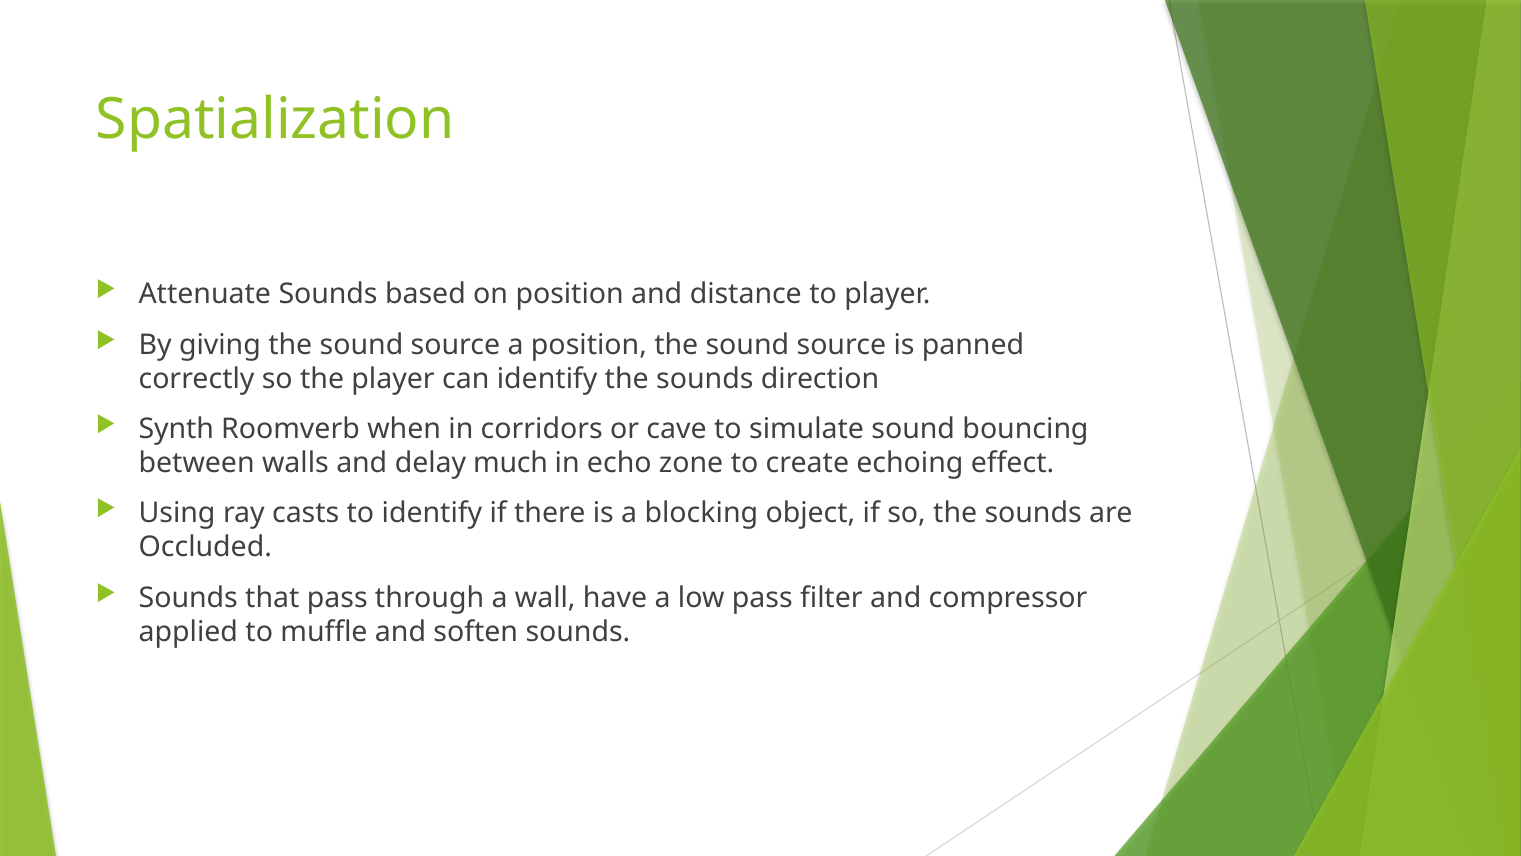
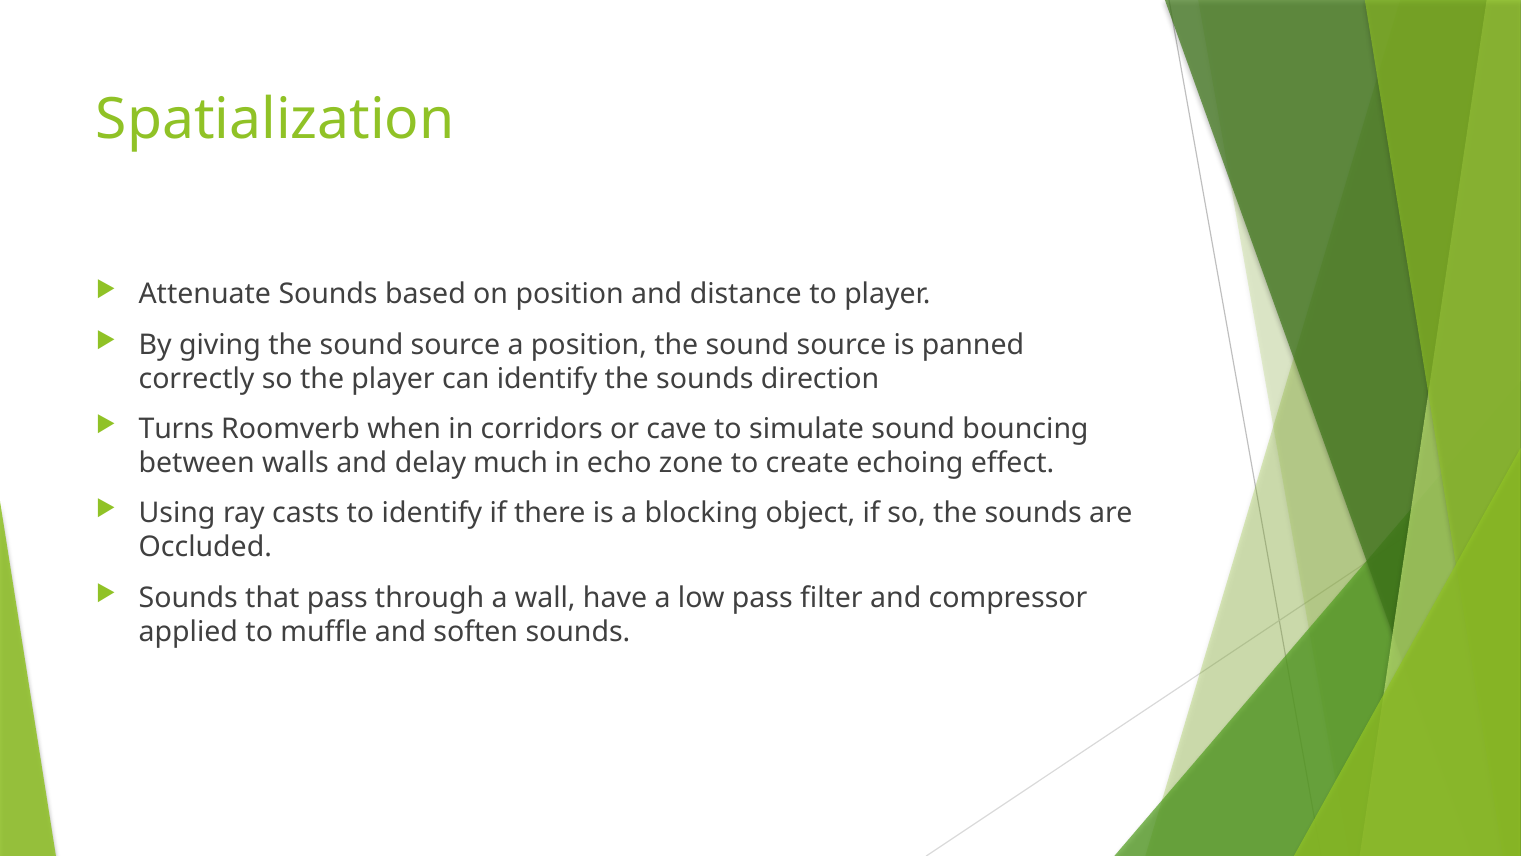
Synth: Synth -> Turns (176, 429)
